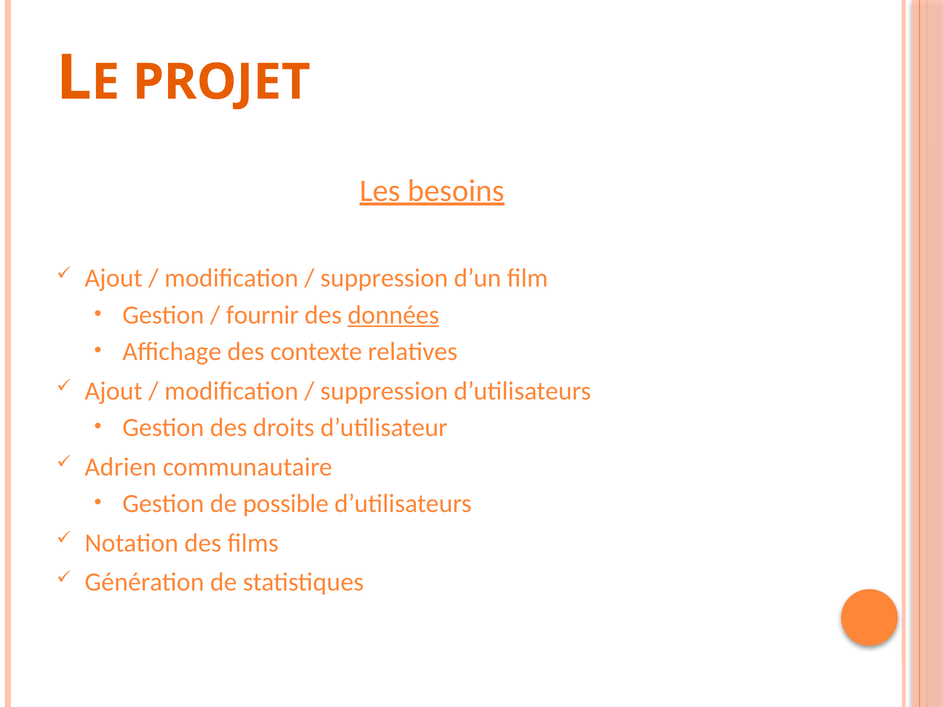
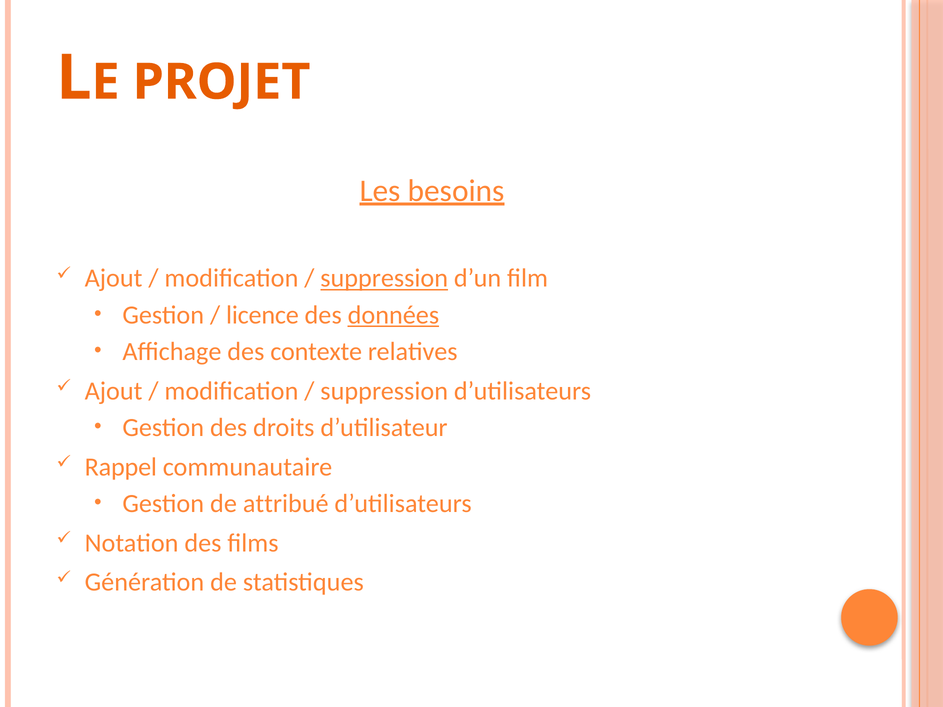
suppression underline: none -> present (384, 278)
fournir: fournir -> licence (262, 315)
Adrien: Adrien -> Rappel (121, 467)
possible: possible -> attribué (286, 504)
